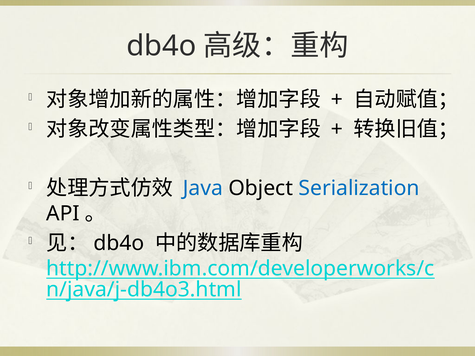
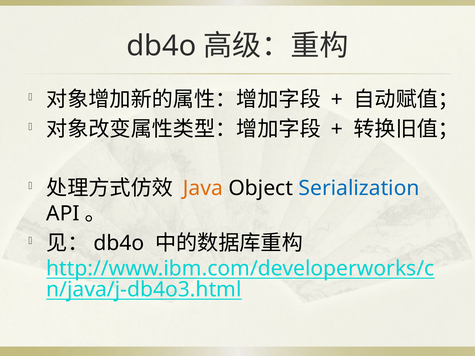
Java colour: blue -> orange (203, 188)
